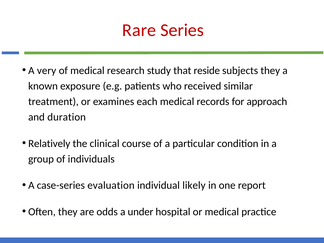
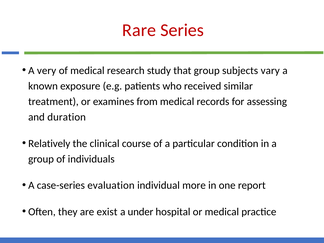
that reside: reside -> group (207, 71)
subjects they: they -> vary (270, 71)
each: each -> from (147, 102)
approach: approach -> assessing (267, 102)
likely: likely -> more (194, 185)
odds: odds -> exist (107, 212)
